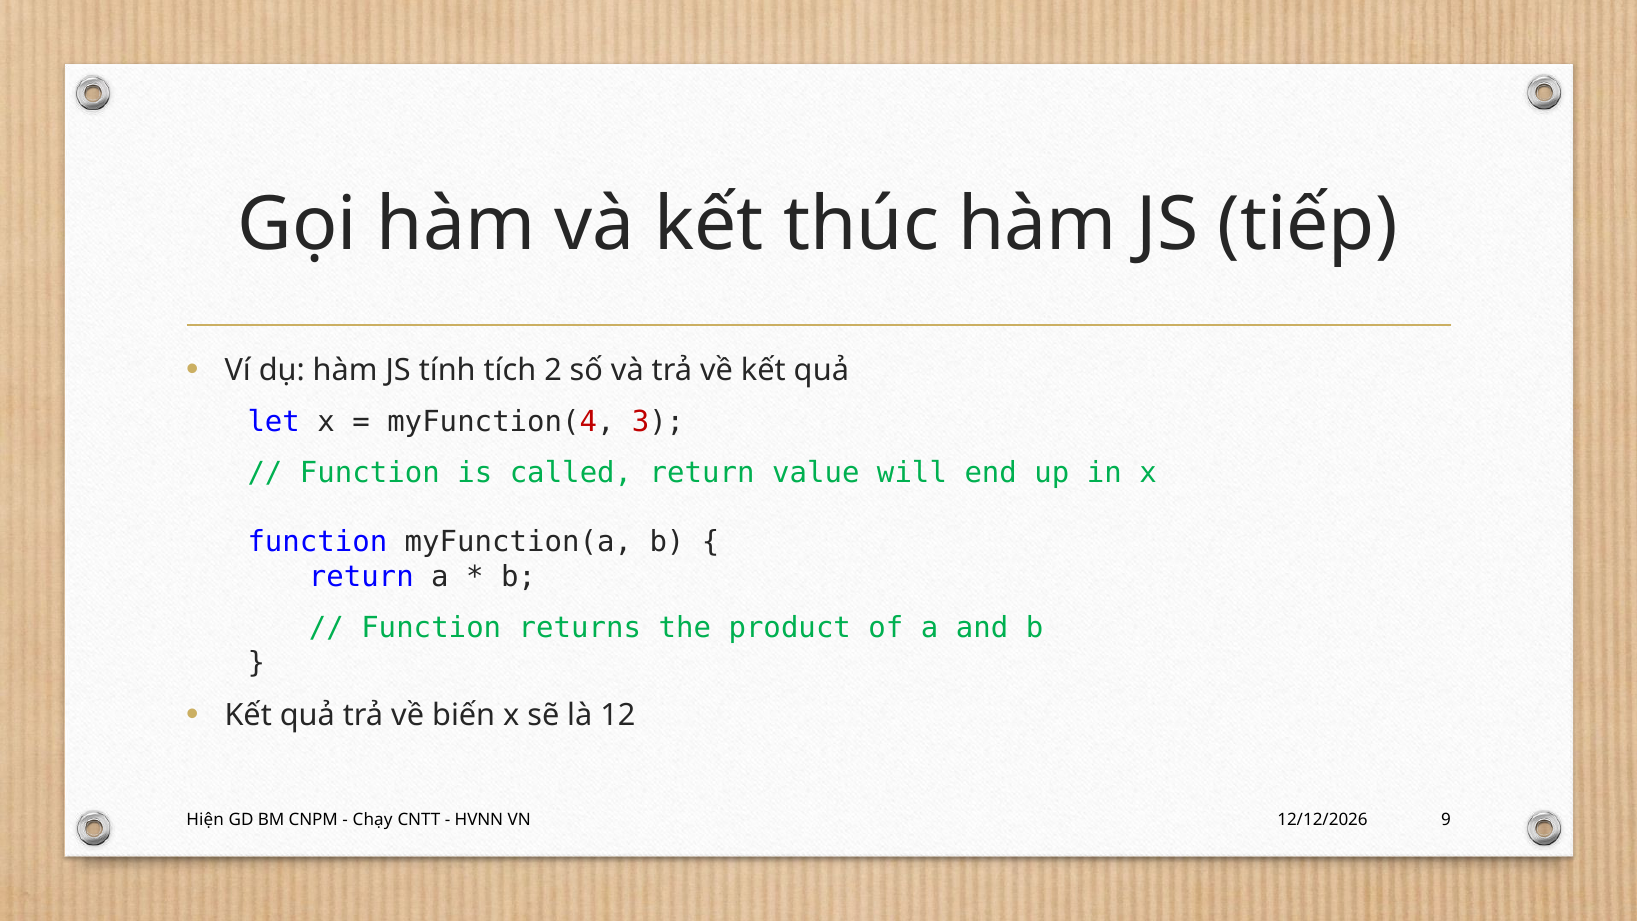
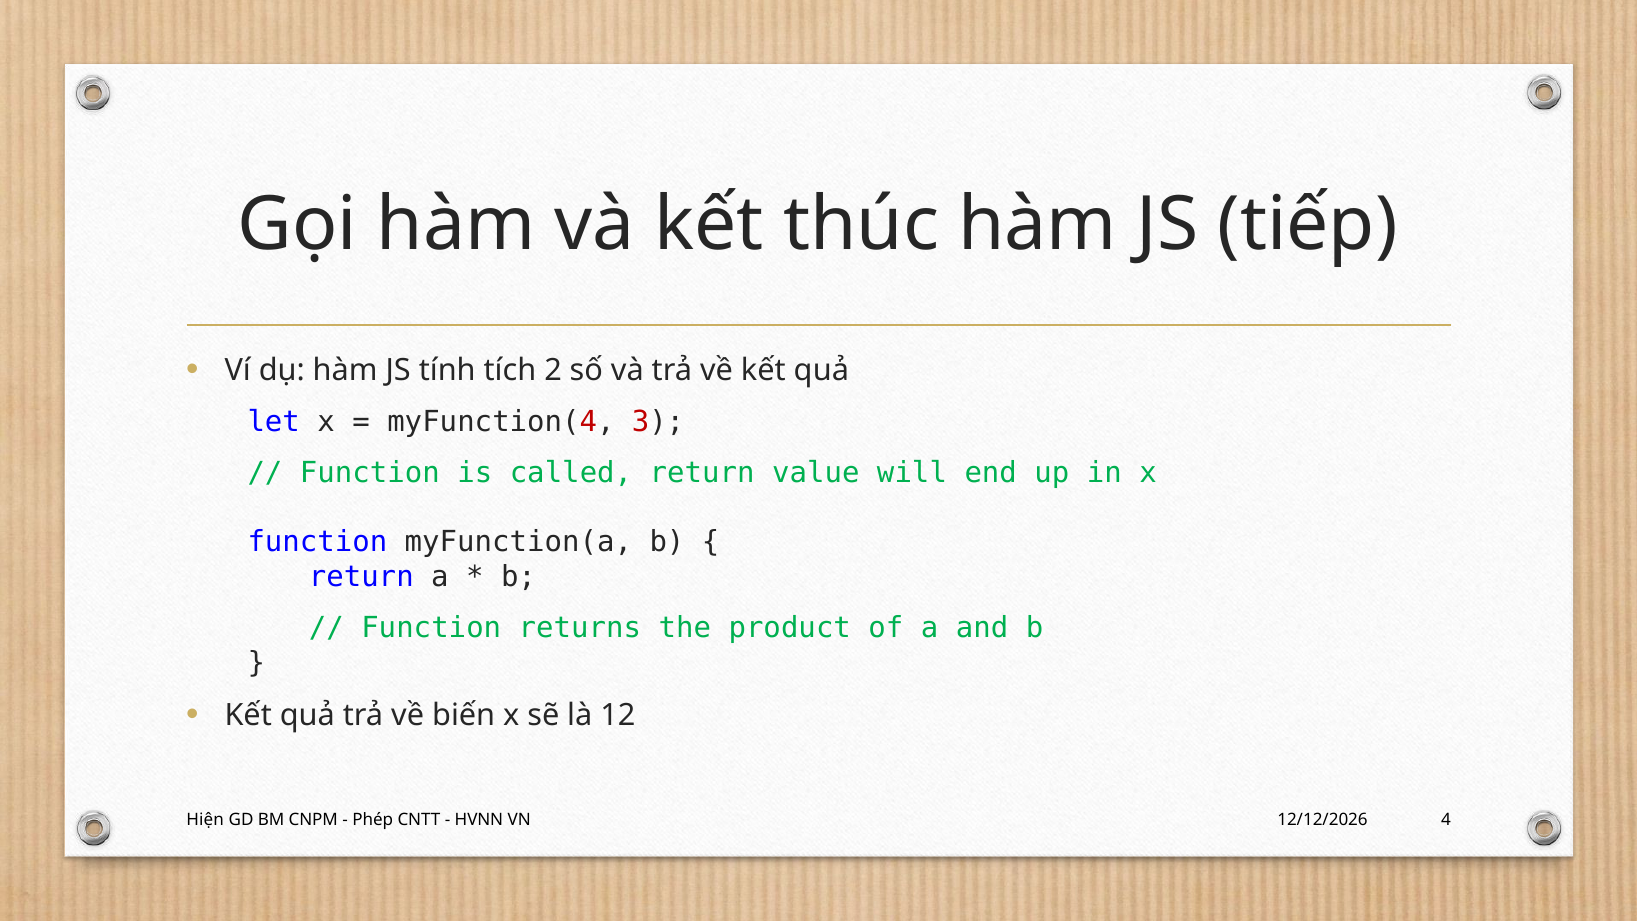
Chạy: Chạy -> Phép (373, 820)
9: 9 -> 4 (1446, 820)
